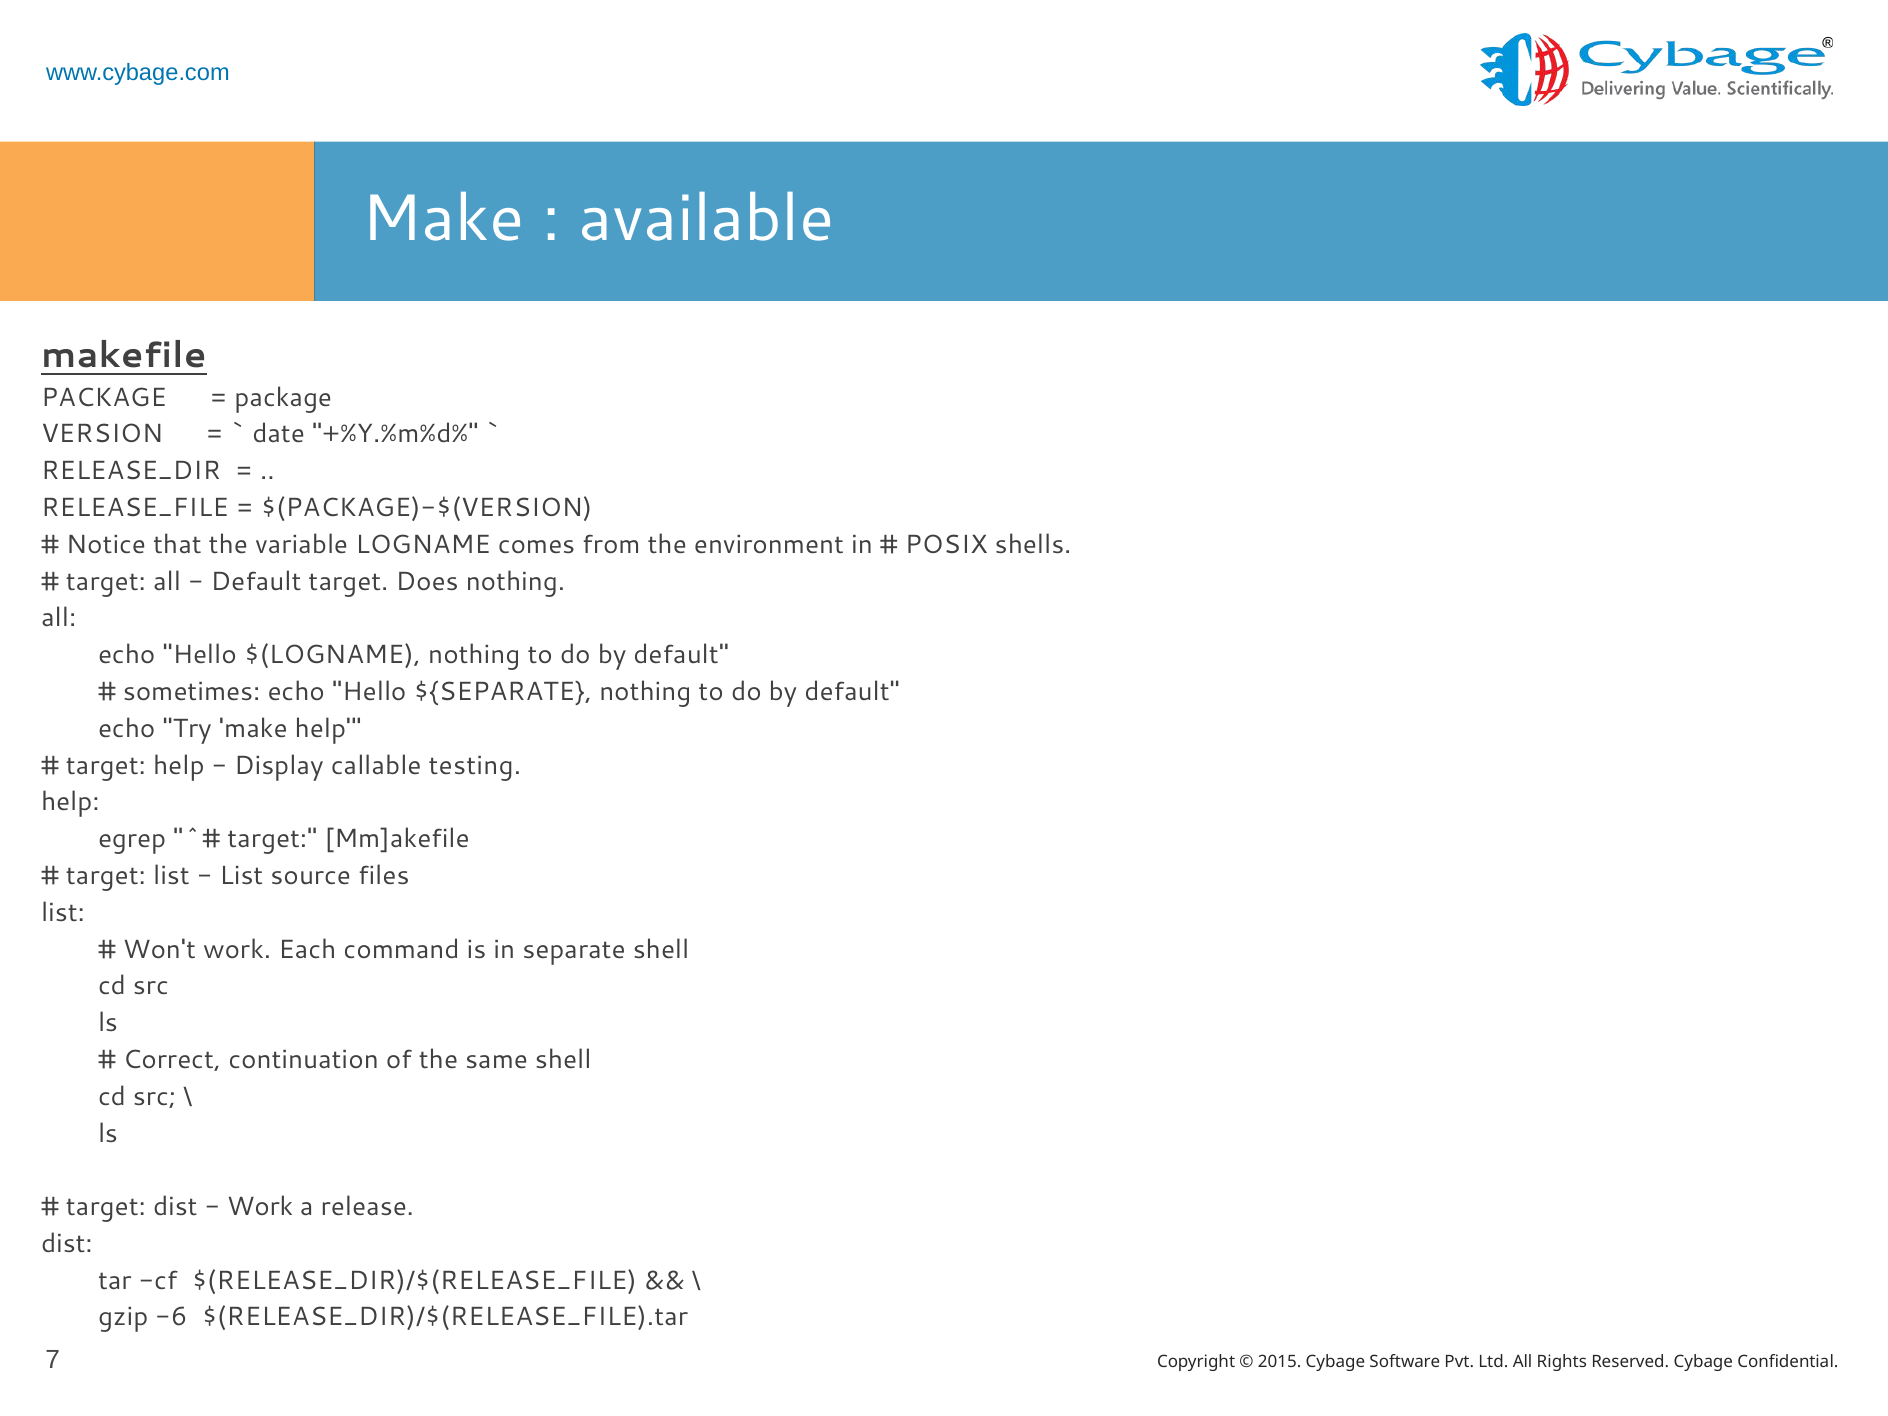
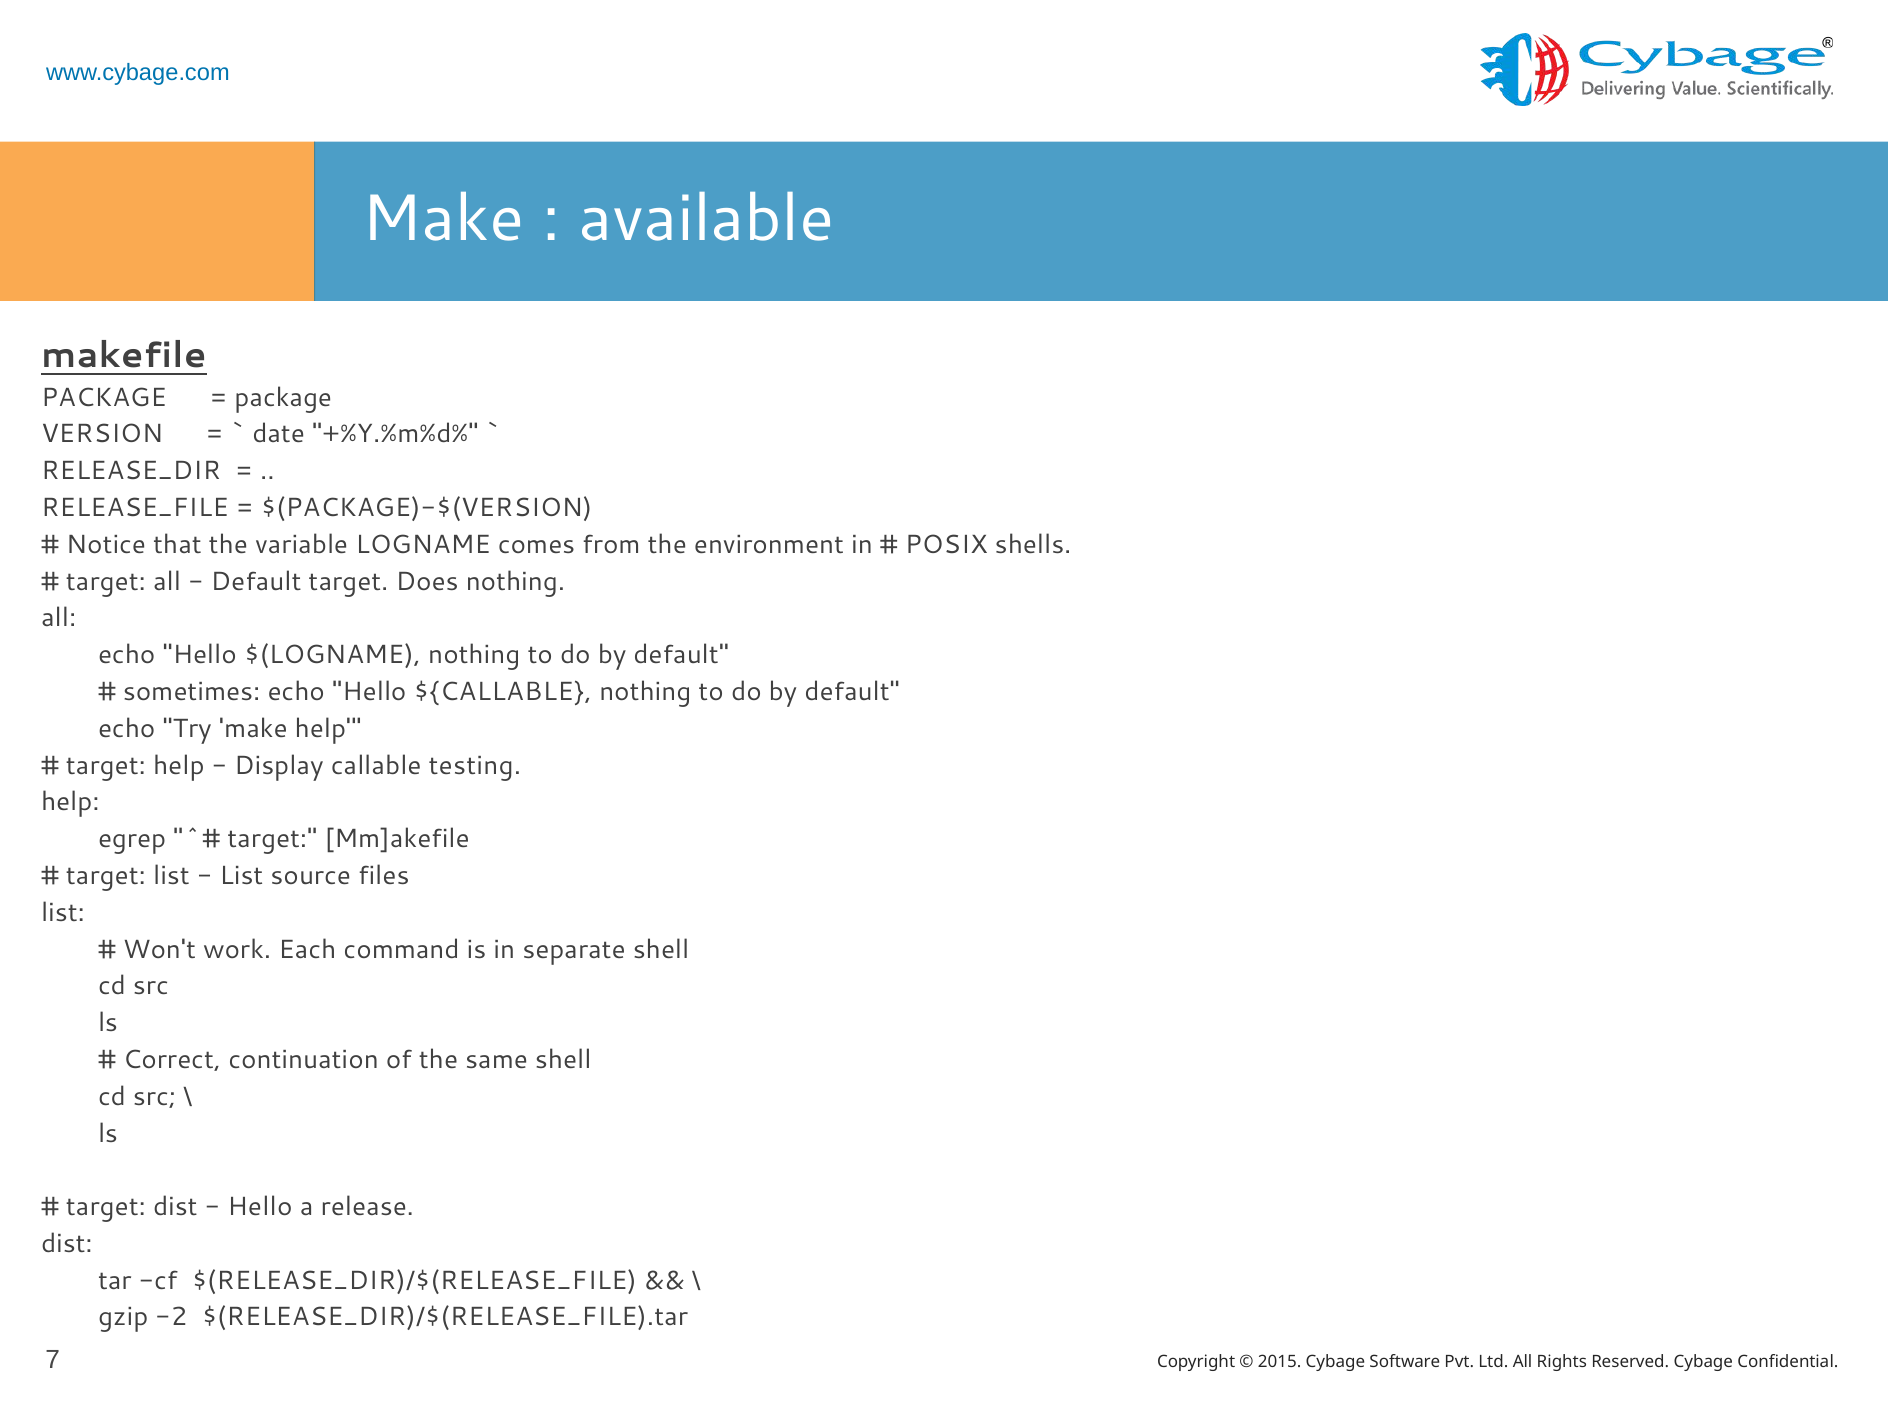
${SEPARATE: ${SEPARATE -> ${CALLABLE (503, 692)
Work: Work -> Hello (260, 1207)
-6: -6 -> -2 (171, 1317)
